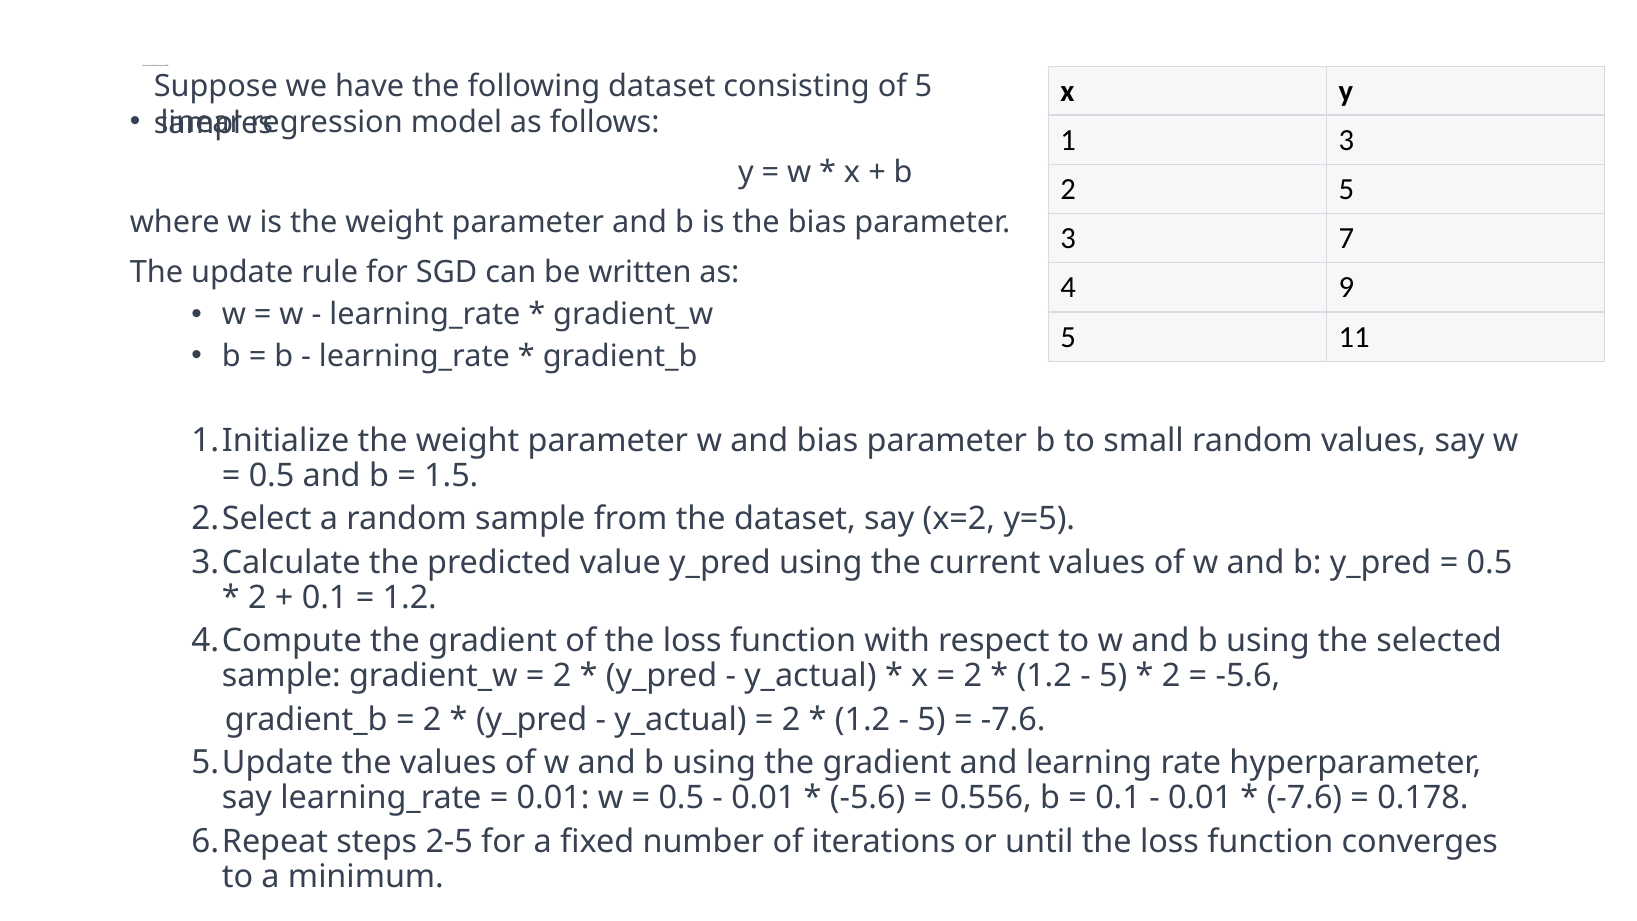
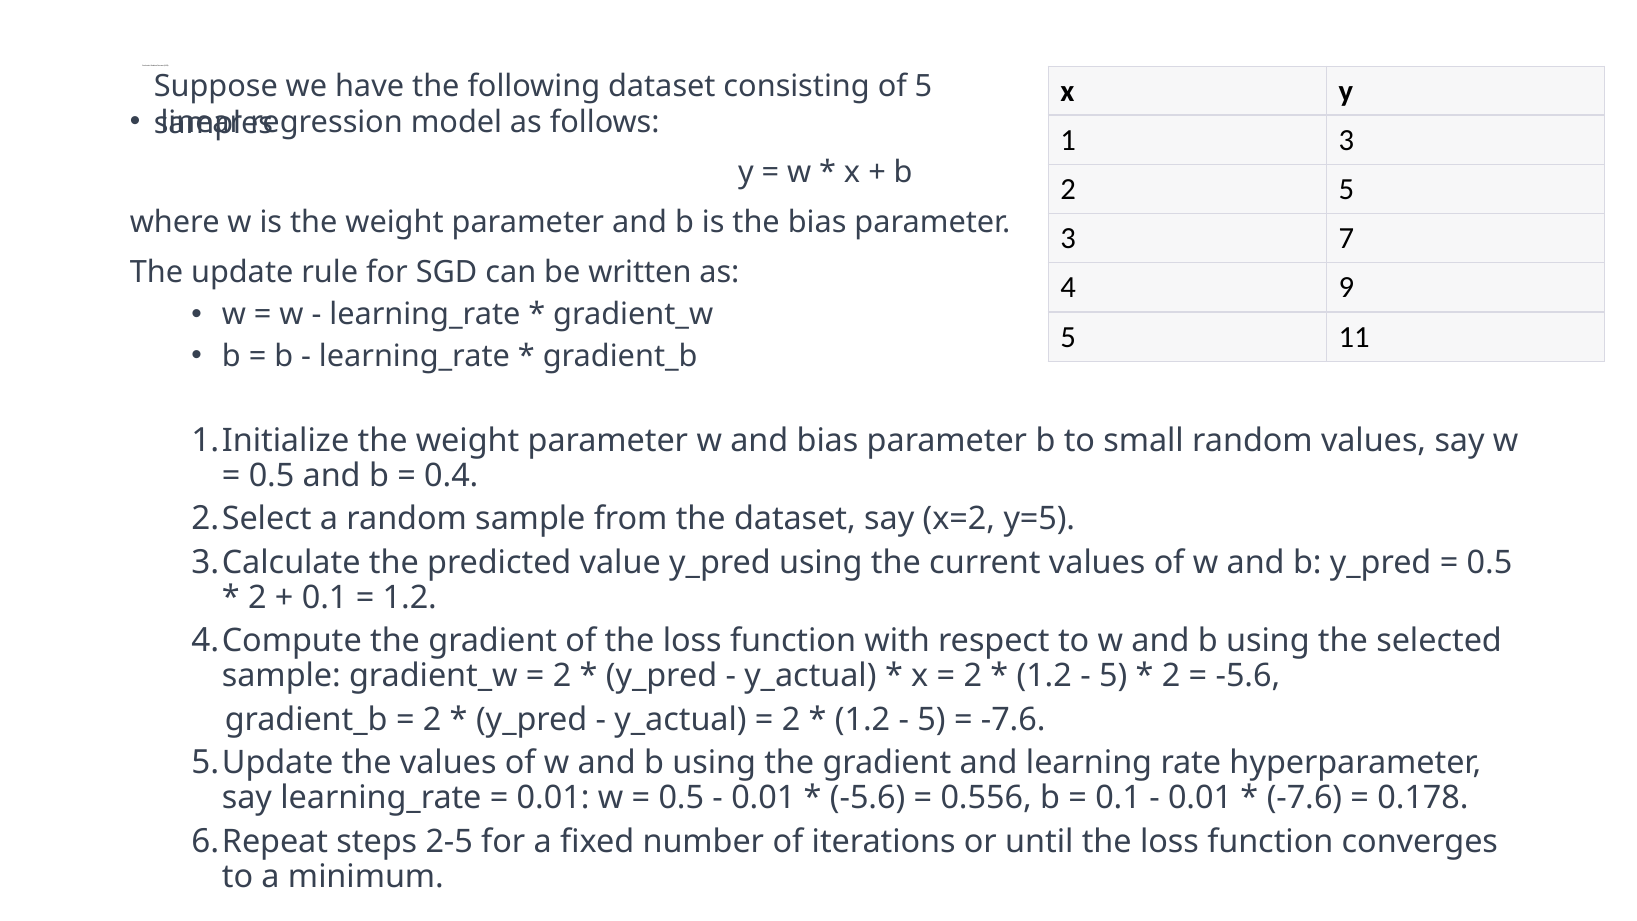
1.5: 1.5 -> 0.4 (451, 475)
